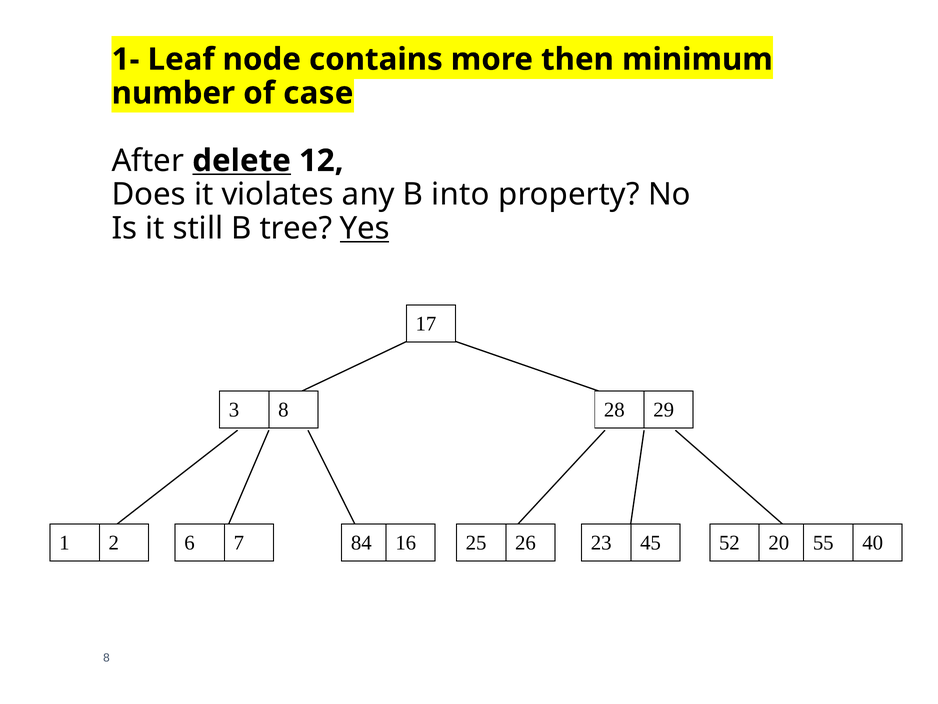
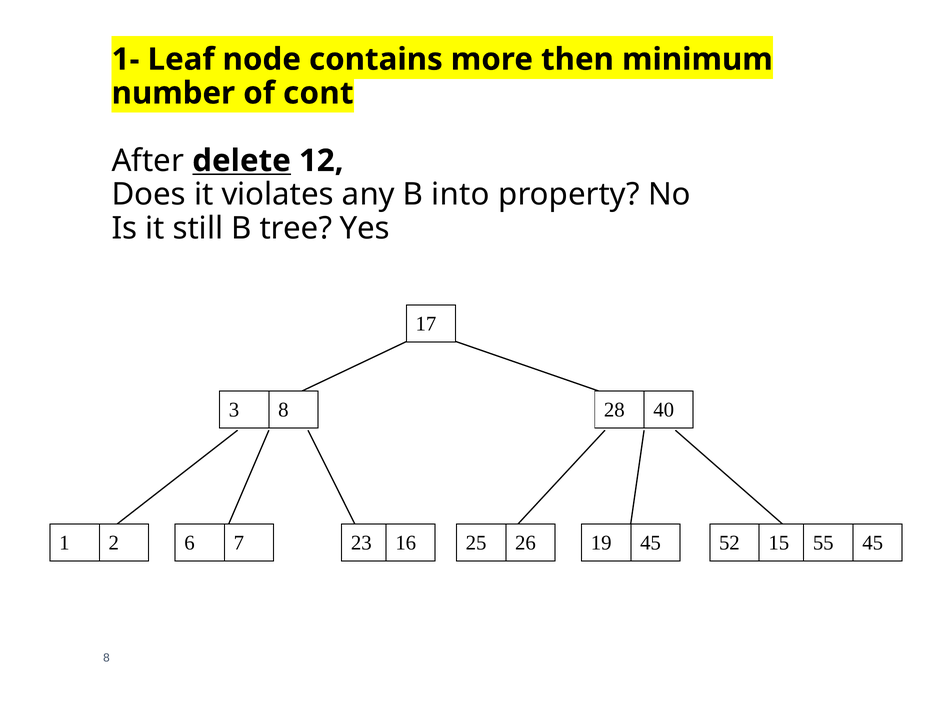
case: case -> cont (318, 93)
Yes underline: present -> none (365, 228)
29: 29 -> 40 (664, 409)
84: 84 -> 23 (361, 542)
23: 23 -> 19 (601, 542)
20: 20 -> 15 (779, 542)
55 40: 40 -> 45 (873, 542)
